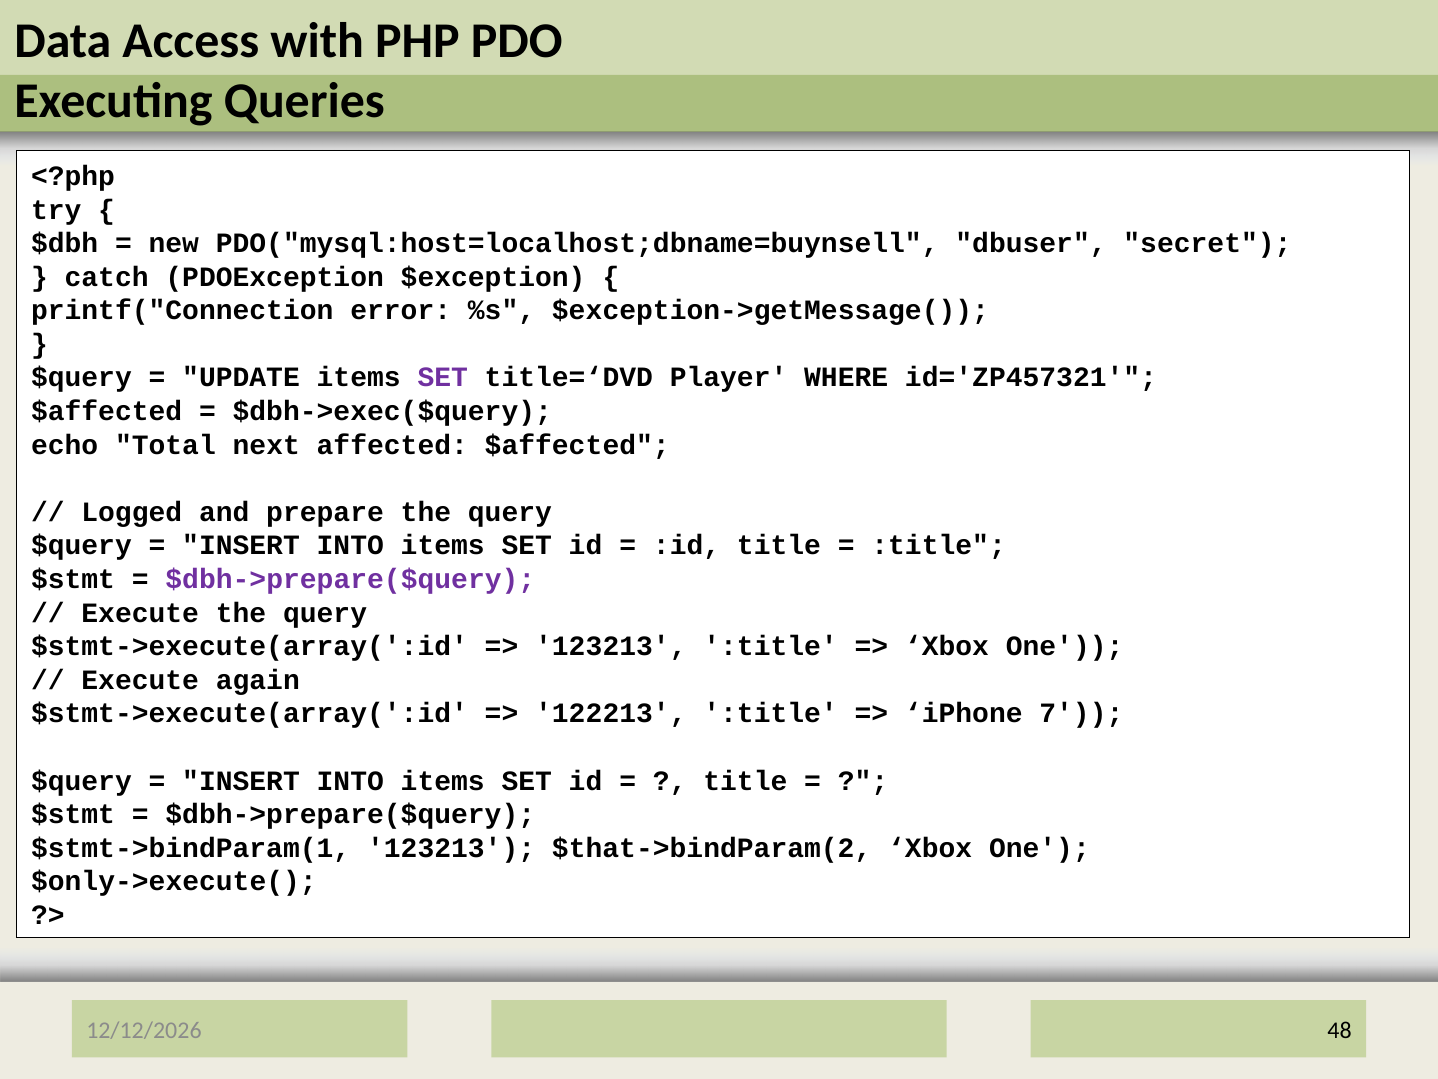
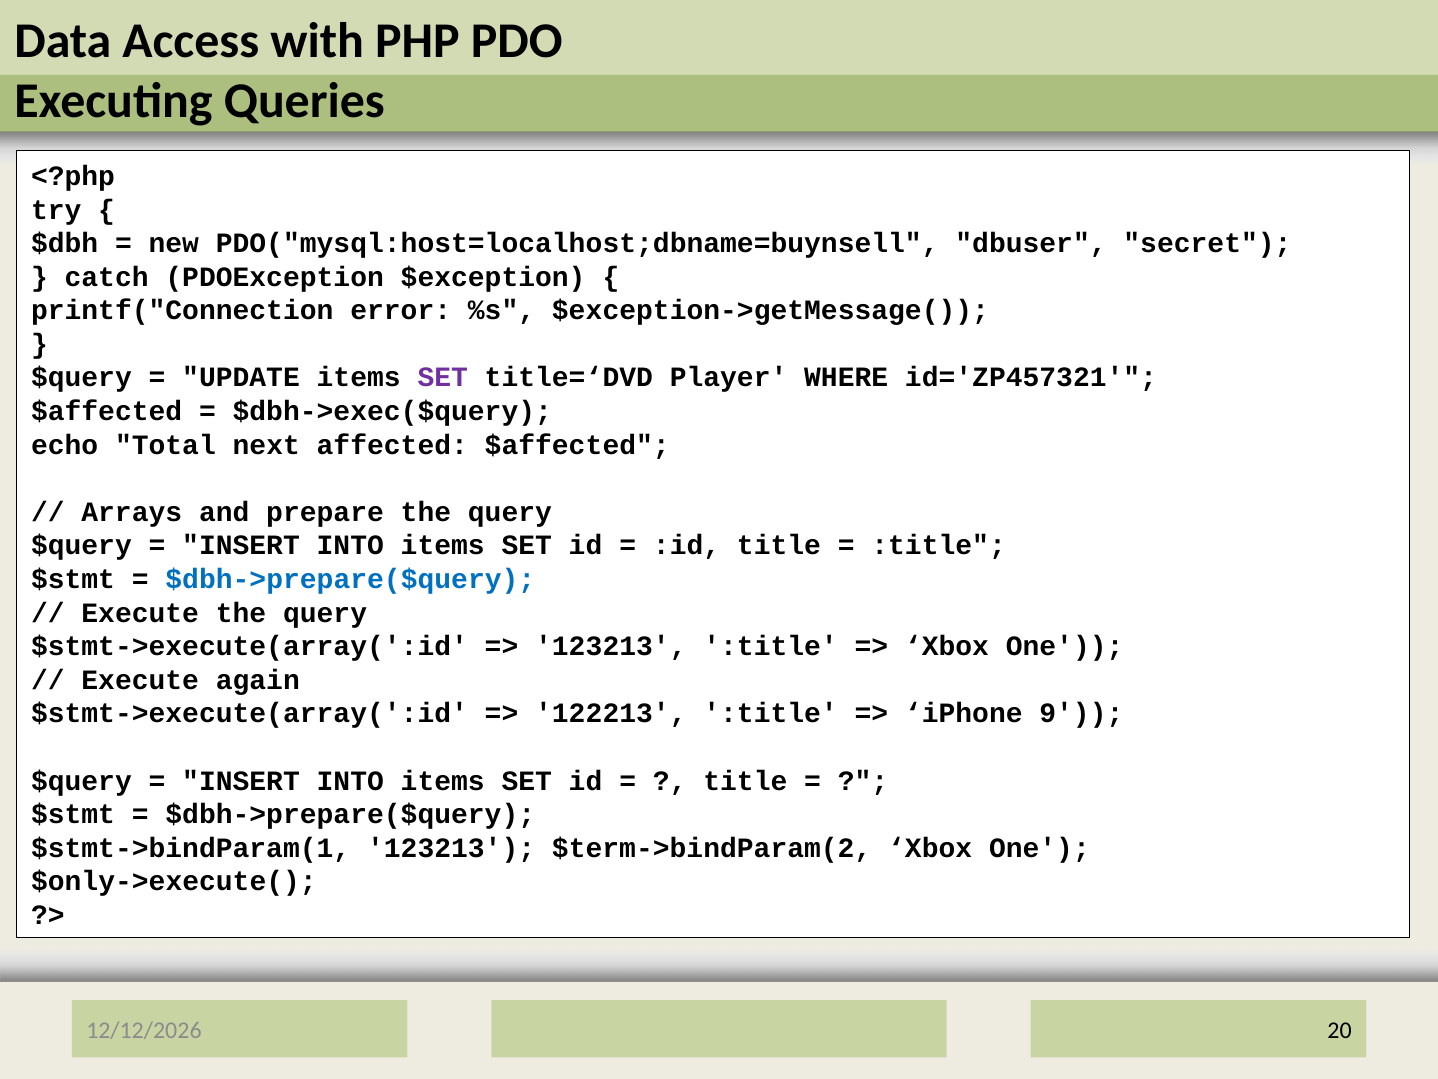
Logged: Logged -> Arrays (132, 512)
$dbh->prepare($query colour: purple -> blue (350, 579)
7: 7 -> 9 (1081, 713)
$that->bindParam(2: $that->bindParam(2 -> $term->bindParam(2 (712, 848)
48: 48 -> 20 (1340, 1030)
